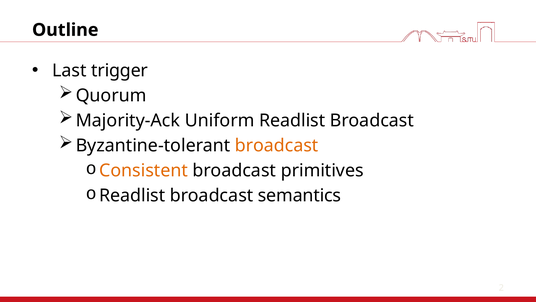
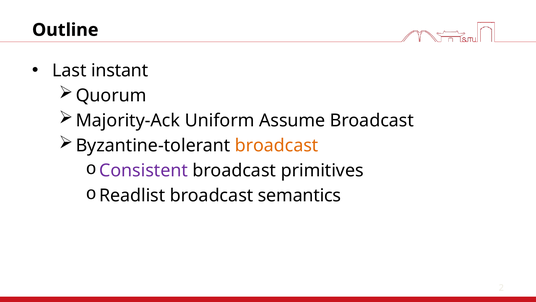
trigger: trigger -> instant (120, 70)
Uniform Readlist: Readlist -> Assume (292, 120)
Consistent colour: orange -> purple (144, 170)
